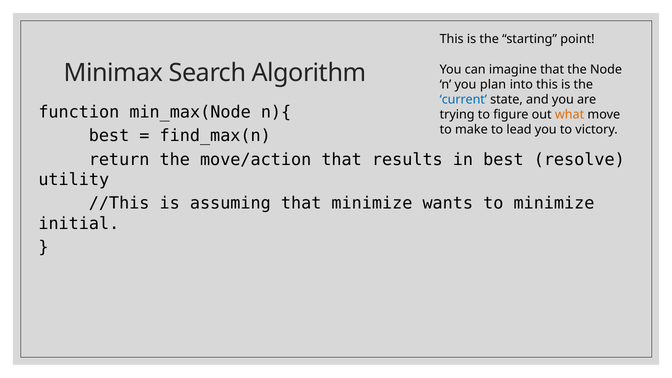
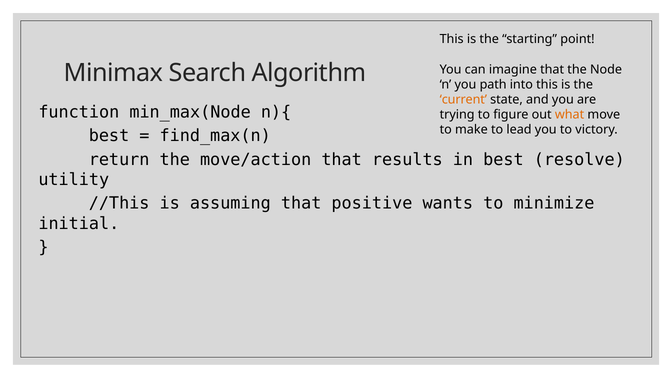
plan: plan -> path (493, 84)
current colour: blue -> orange (463, 100)
that minimize: minimize -> positive (372, 203)
